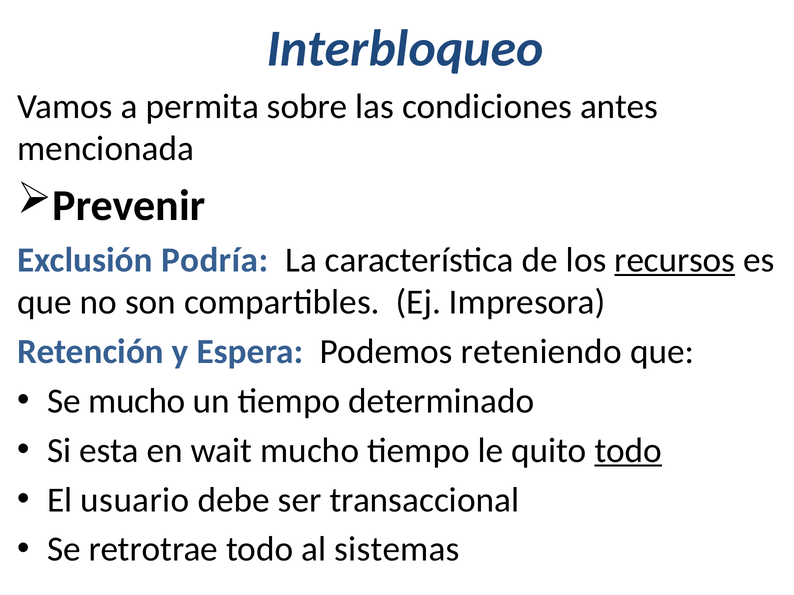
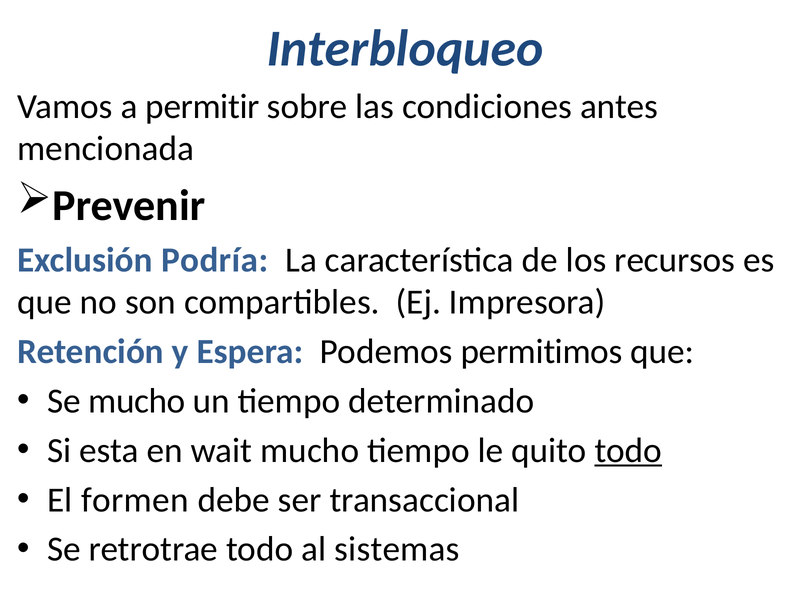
permita: permita -> permitir (202, 107)
recursos underline: present -> none (675, 260)
reteniendo: reteniendo -> permitimos (542, 352)
usuario: usuario -> formen (135, 500)
